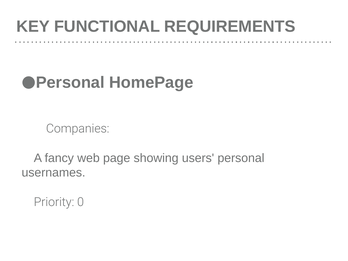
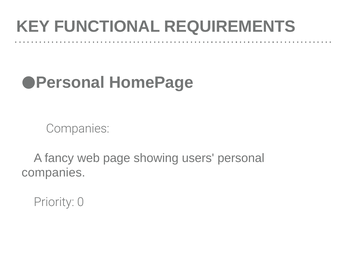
usernames: usernames -> companies (53, 173)
